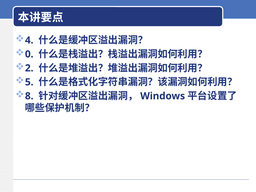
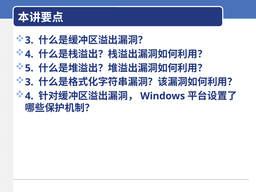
4: 4 -> 3 (29, 40)
0: 0 -> 4 (29, 54)
2: 2 -> 5 (29, 68)
5: 5 -> 3 (29, 82)
8: 8 -> 4 (29, 96)
